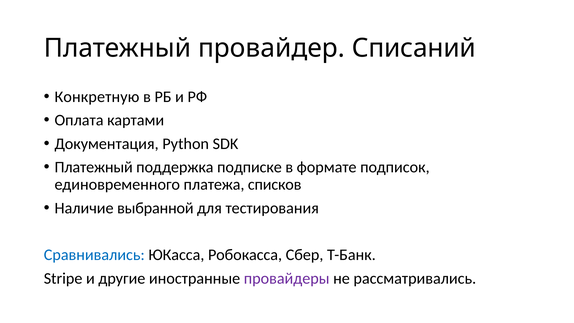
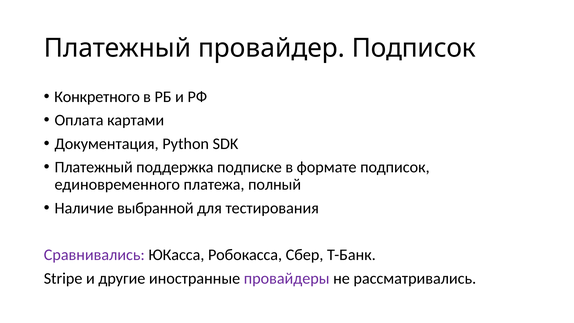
провайдер Списаний: Списаний -> Подписок (414, 48)
Конкретную: Конкретную -> Конкретного (97, 97)
списков: списков -> полный (275, 185)
Сравнивались colour: blue -> purple (94, 255)
